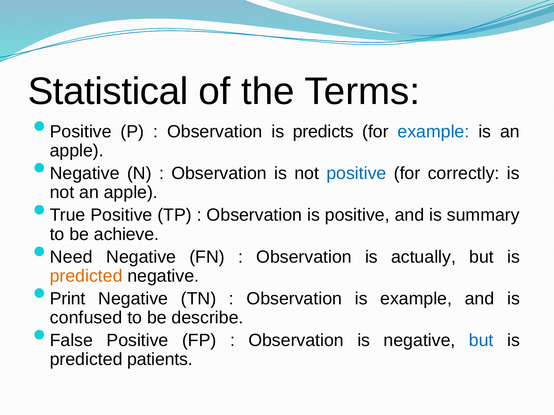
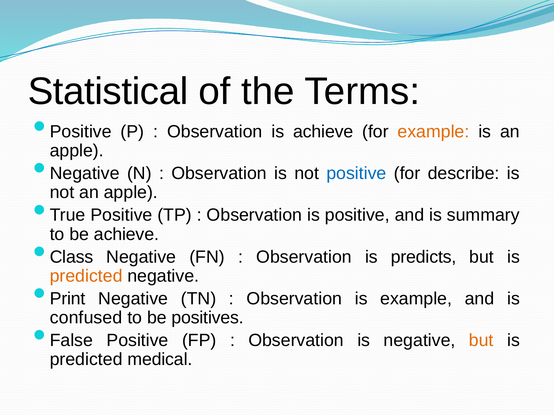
is predicts: predicts -> achieve (323, 132)
example colour: blue -> orange (433, 132)
correctly: correctly -> describe (464, 174)
Need: Need -> Class (71, 257)
actually: actually -> predicts (424, 257)
describe: describe -> positives (208, 318)
but colour: blue -> orange (481, 341)
patients: patients -> medical (160, 360)
